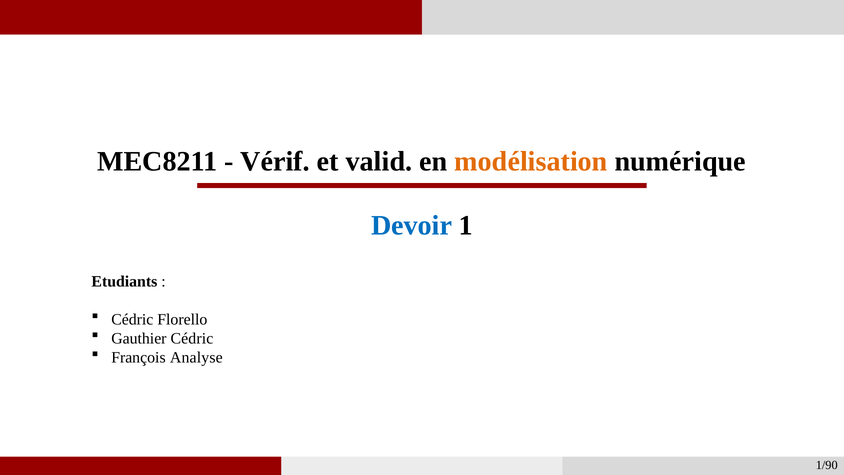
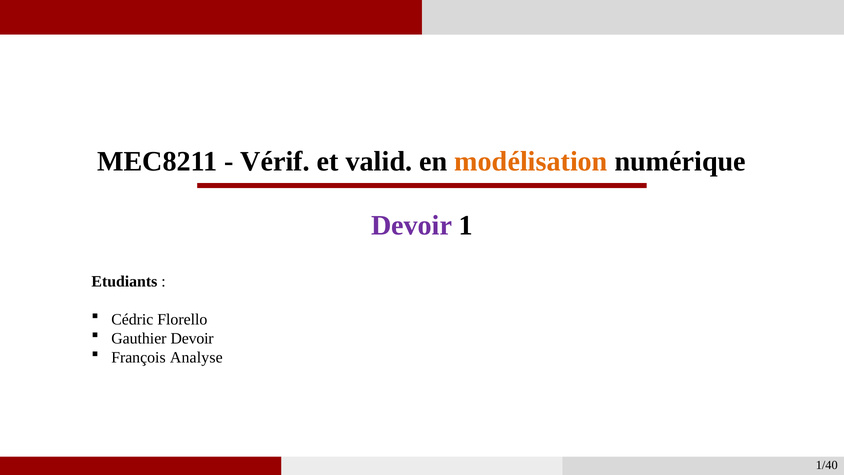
Devoir colour: blue -> purple (412, 225)
Gauthier Cédric: Cédric -> Devoir (192, 338)
1/90: 1/90 -> 1/40 (827, 465)
